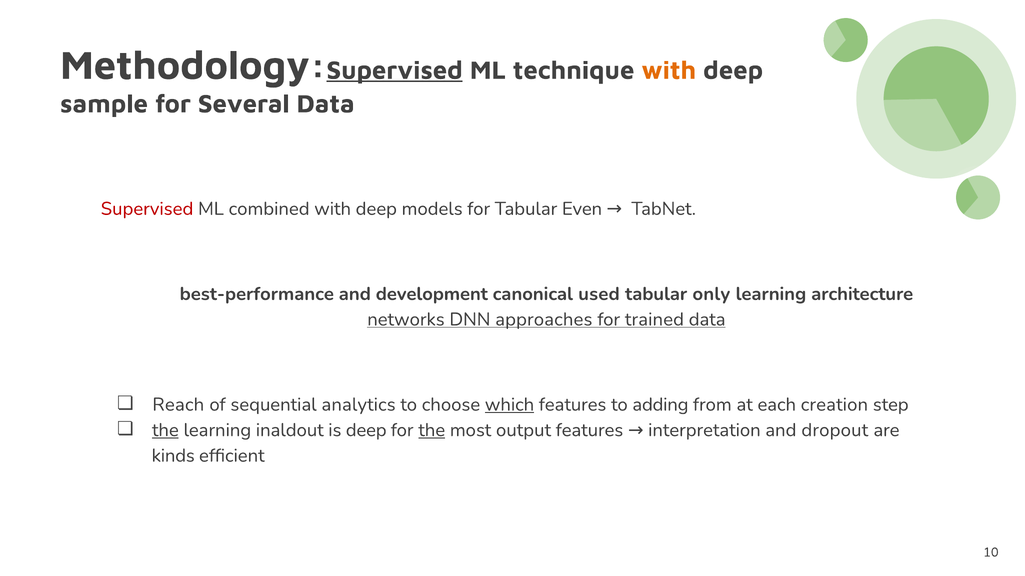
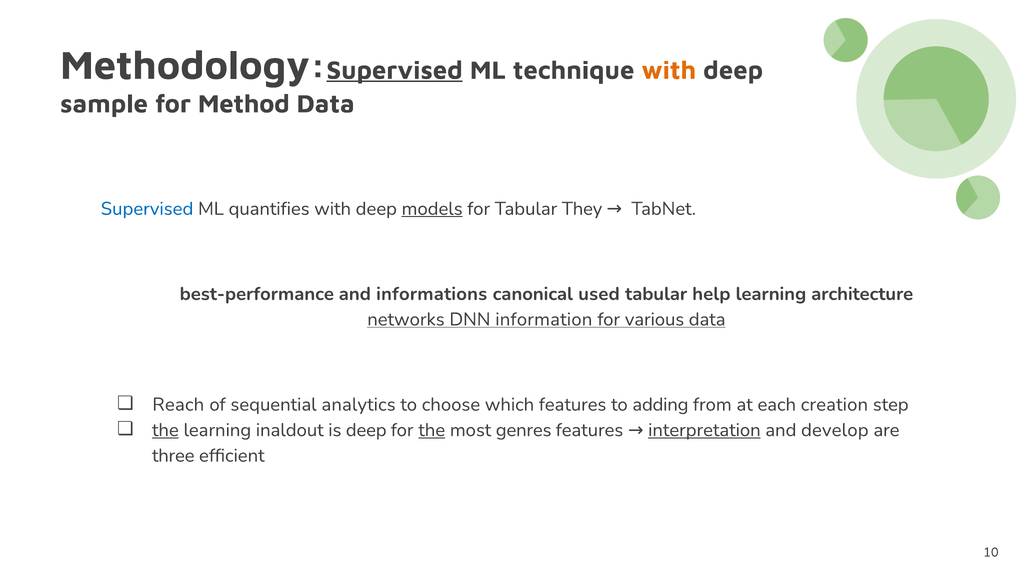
Several: Several -> Method (244, 104)
Supervised colour: red -> blue (147, 209)
combined: combined -> quantifies (269, 209)
models underline: none -> present (432, 209)
Even: Even -> They (582, 209)
development: development -> informations (432, 294)
only: only -> help (711, 294)
approaches: approaches -> information (544, 320)
trained: trained -> various (655, 320)
which underline: present -> none (510, 405)
output: output -> genres (524, 430)
interpretation underline: none -> present (704, 430)
dropout: dropout -> develop (835, 430)
kinds: kinds -> three (173, 456)
